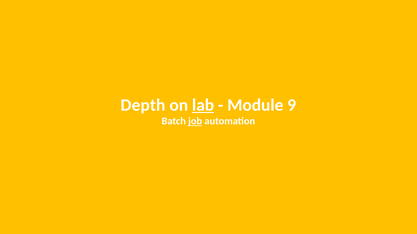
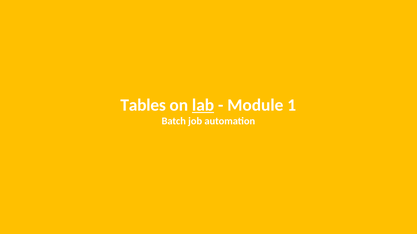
Depth: Depth -> Tables (143, 105)
9: 9 -> 1 (292, 105)
job underline: present -> none (195, 121)
